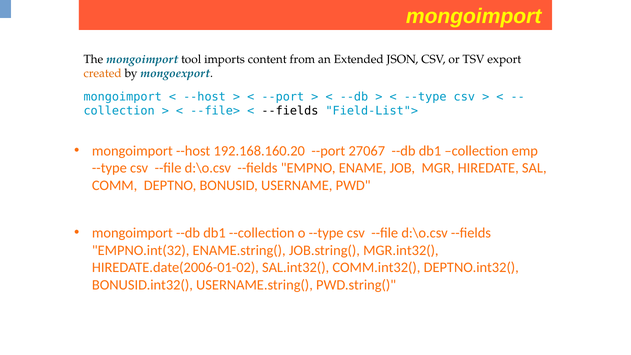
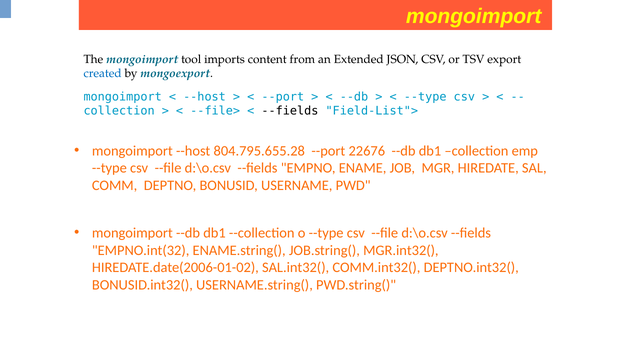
created colour: orange -> blue (103, 73)
192.168.160.20: 192.168.160.20 -> 804.795.655.28 (259, 151)
27067: 27067 -> 22676 (367, 151)
